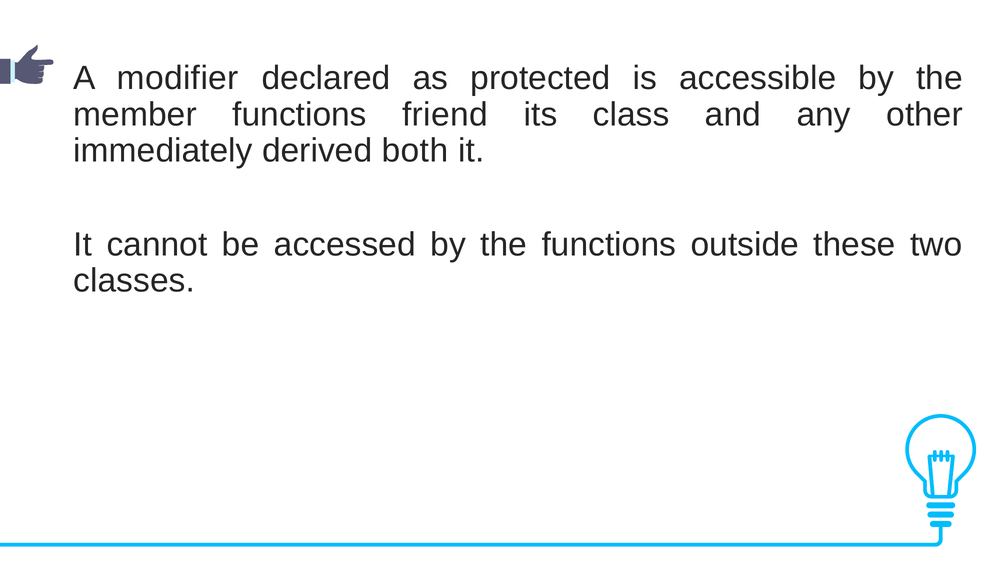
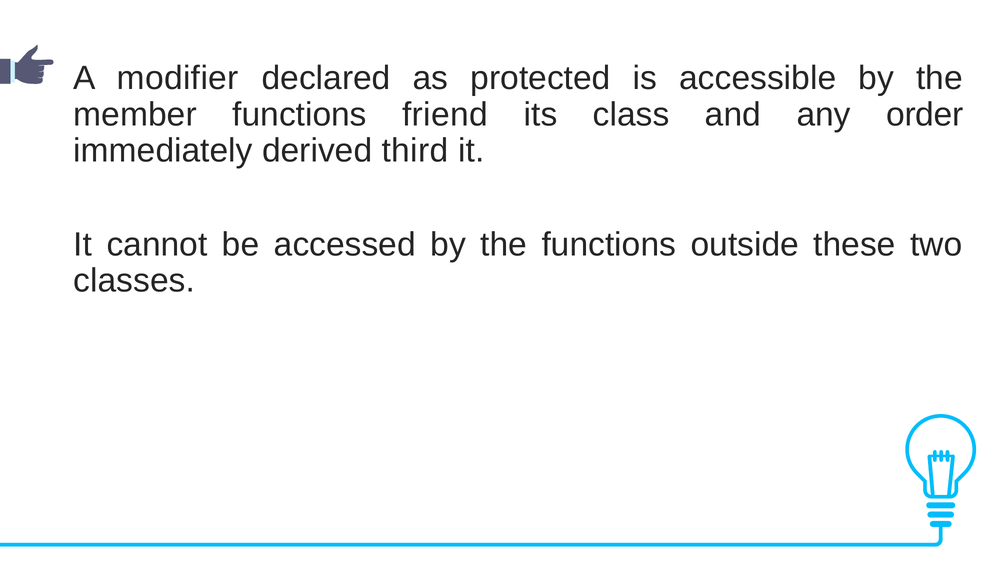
other: other -> order (925, 115)
both: both -> third (415, 151)
